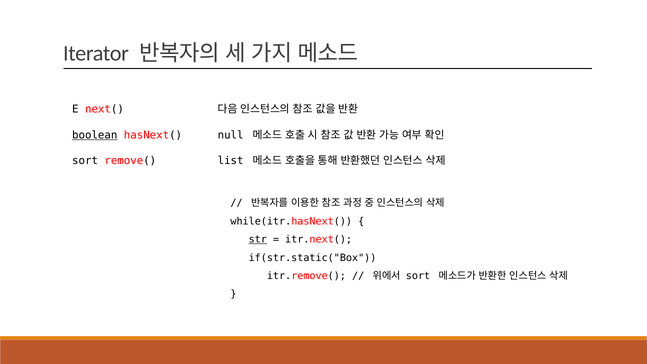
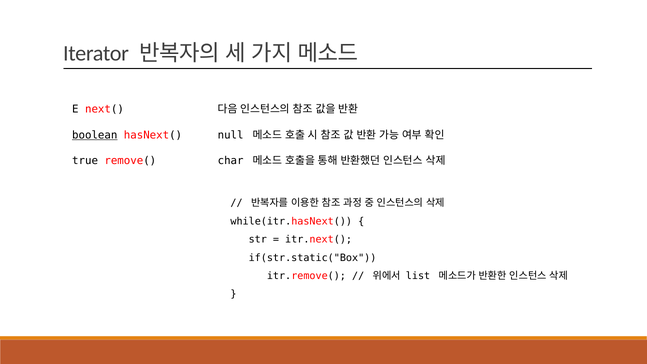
sort: sort -> true (85, 161)
list: list -> char (231, 161)
str underline: present -> none (258, 239)
sort: sort -> list (418, 276)
